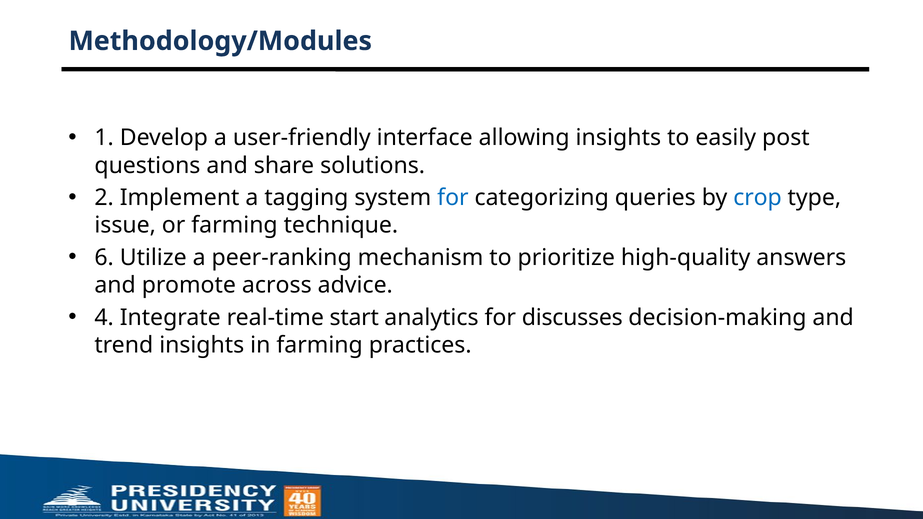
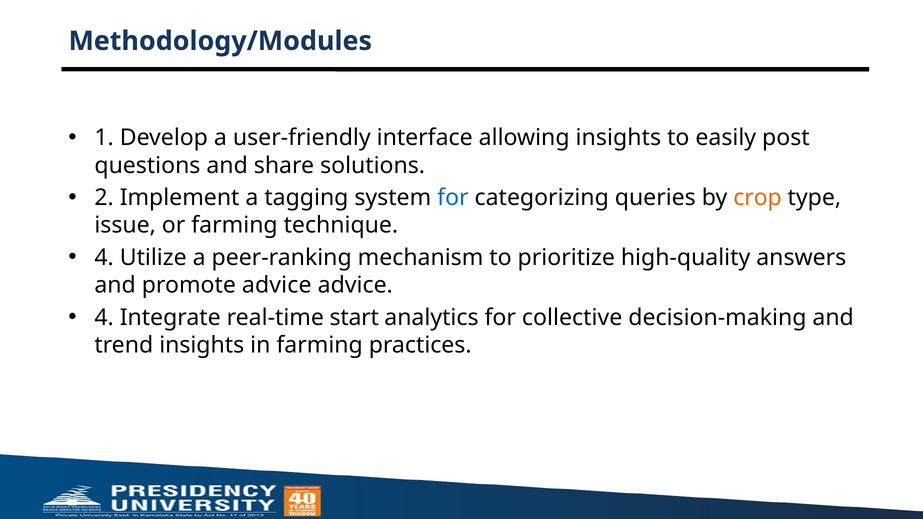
crop colour: blue -> orange (758, 198)
6: 6 -> 4 (104, 258)
promote across: across -> advice (277, 285)
discusses: discusses -> collective (572, 318)
